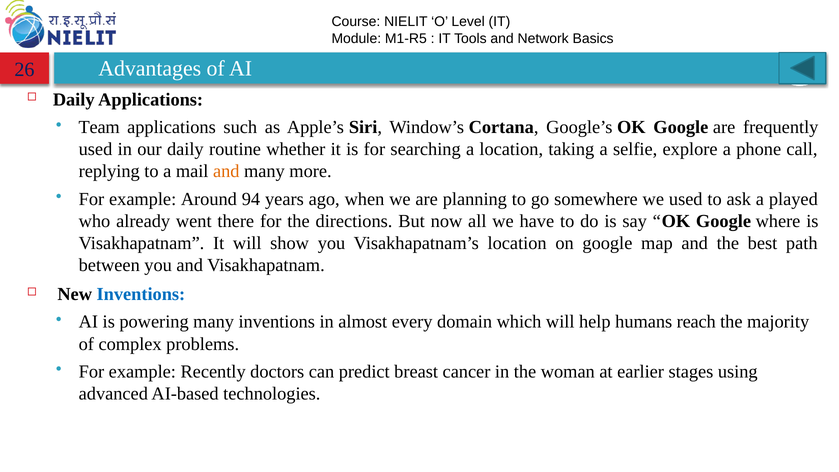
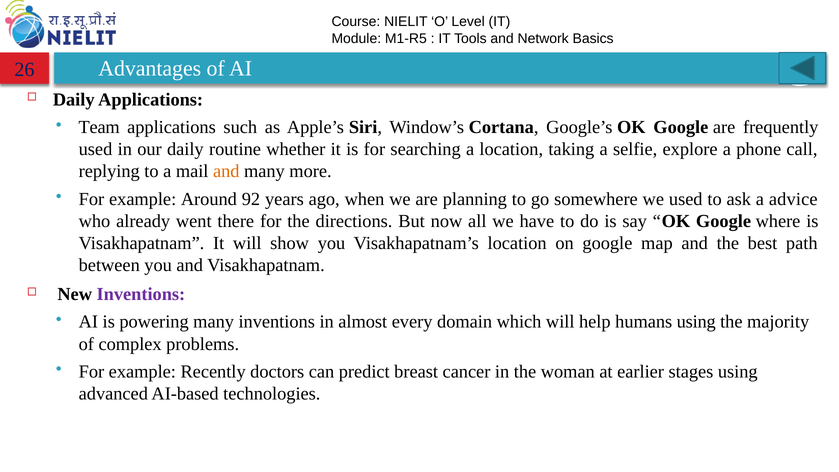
94: 94 -> 92 (251, 199)
played: played -> advice (793, 199)
Inventions colour: blue -> purple (141, 294)
humans reach: reach -> using (696, 322)
